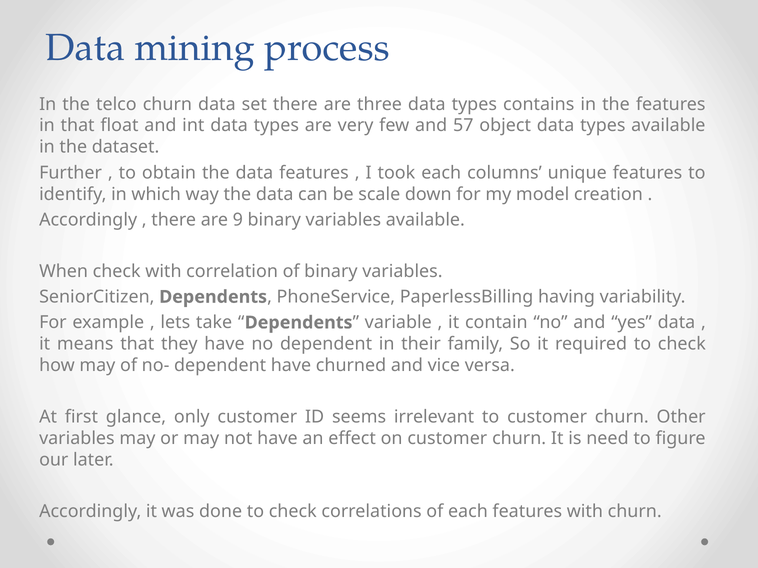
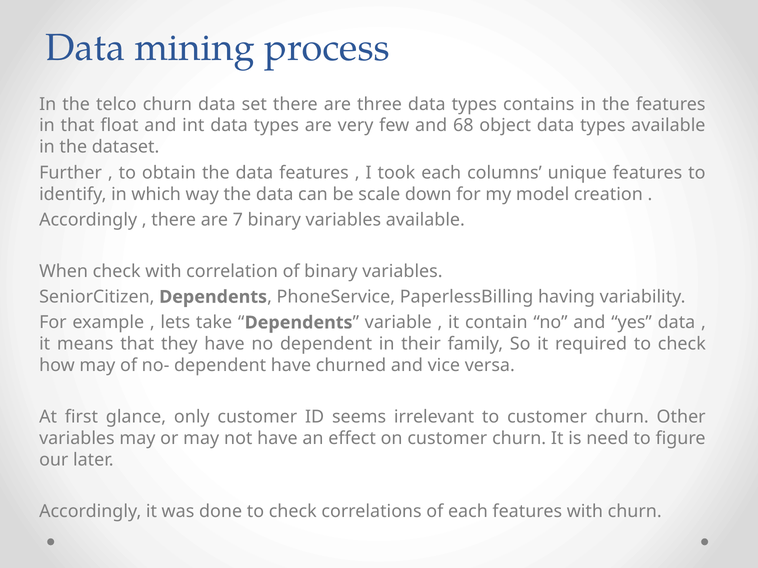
57: 57 -> 68 (463, 126)
9: 9 -> 7 (238, 220)
